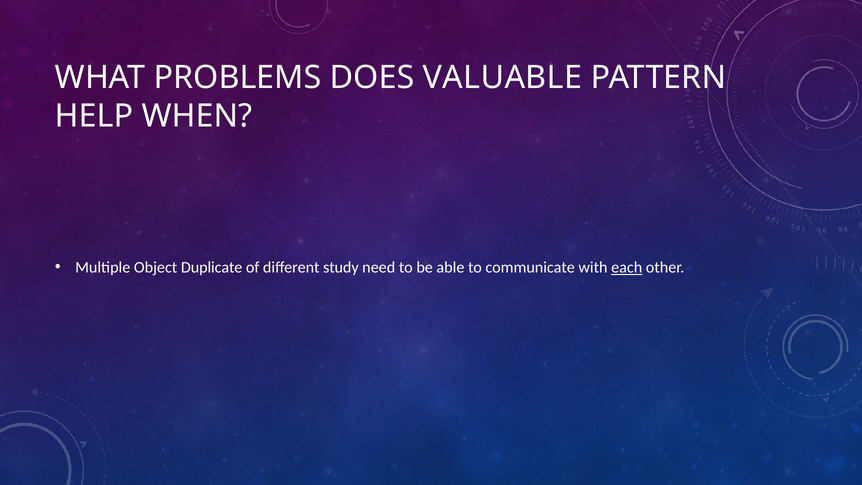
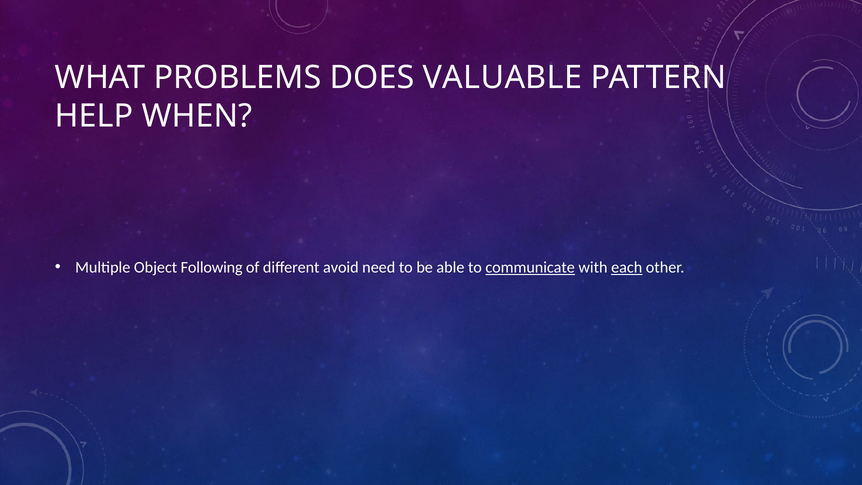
Duplicate: Duplicate -> Following (212, 267)
study: study -> avoid (341, 267)
communicate underline: none -> present (530, 267)
